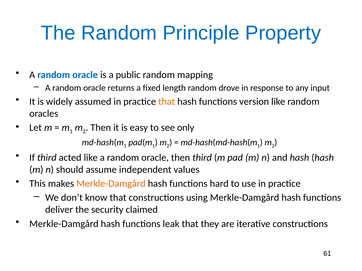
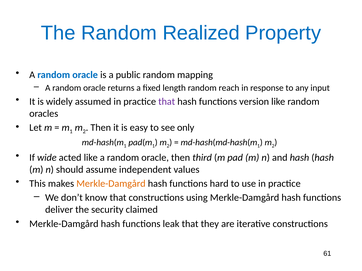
Principle: Principle -> Realized (201, 33)
drove: drove -> reach (229, 88)
that colour: orange -> purple (167, 102)
If third: third -> wide (47, 158)
